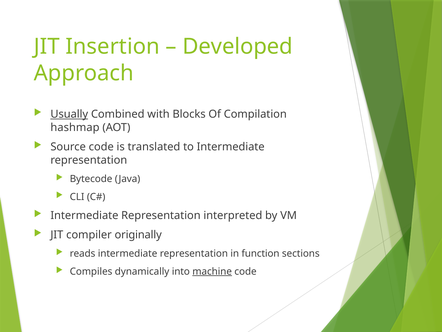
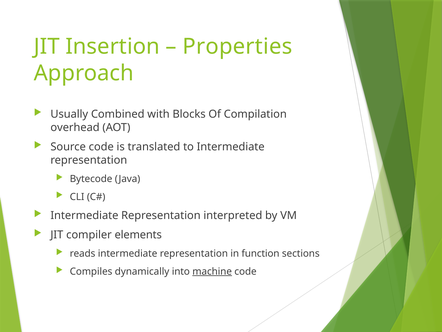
Developed: Developed -> Properties (237, 46)
Usually underline: present -> none (69, 114)
hashmap: hashmap -> overhead (75, 127)
originally: originally -> elements (138, 235)
